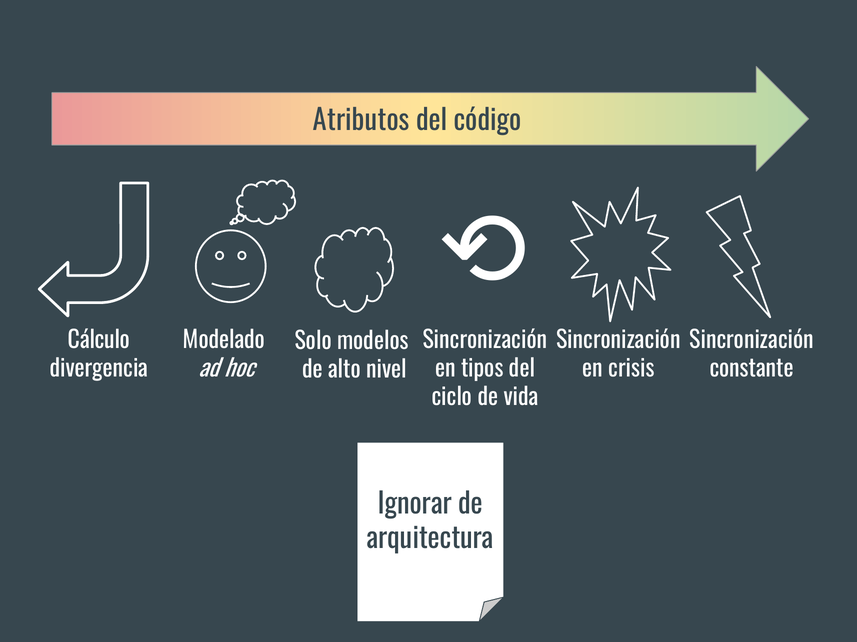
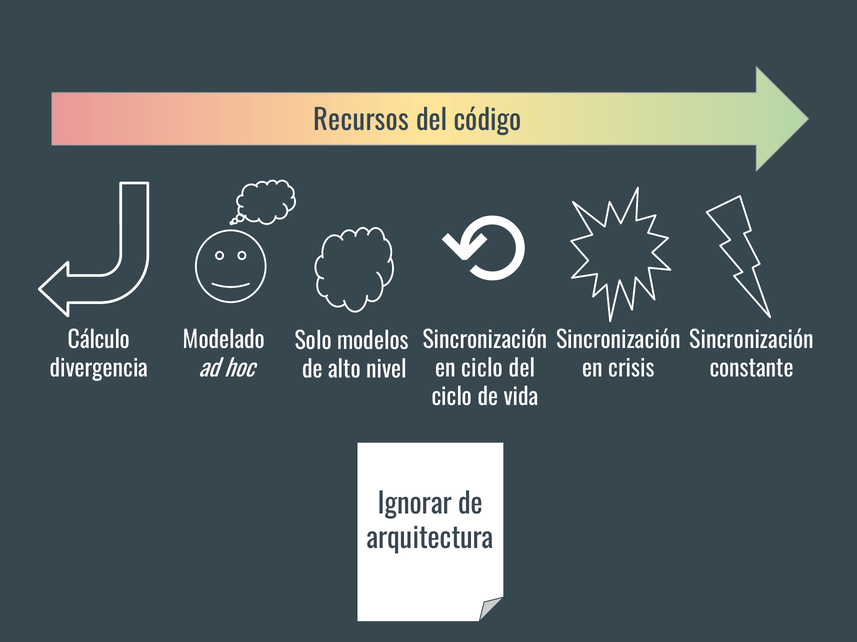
Atributos: Atributos -> Recursos (361, 121)
en tipos: tipos -> ciclo (482, 369)
